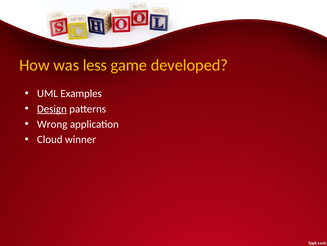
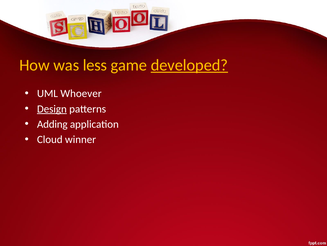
developed underline: none -> present (189, 65)
Examples: Examples -> Whoever (81, 93)
Wrong: Wrong -> Adding (52, 124)
